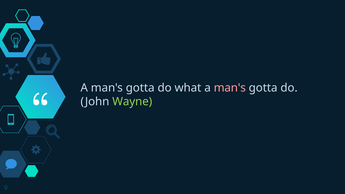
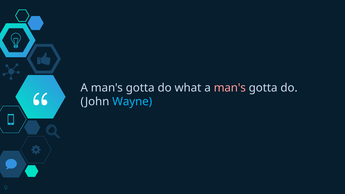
Wayne colour: light green -> light blue (132, 102)
